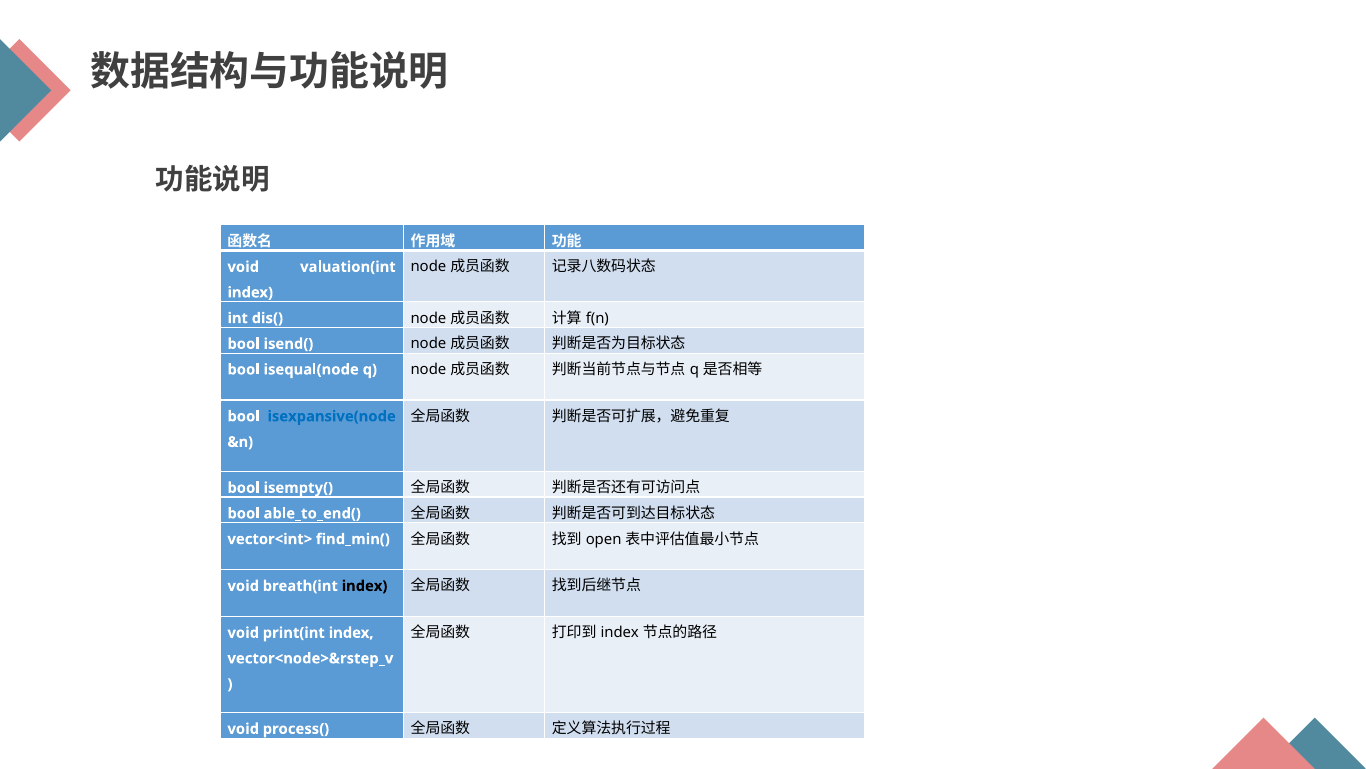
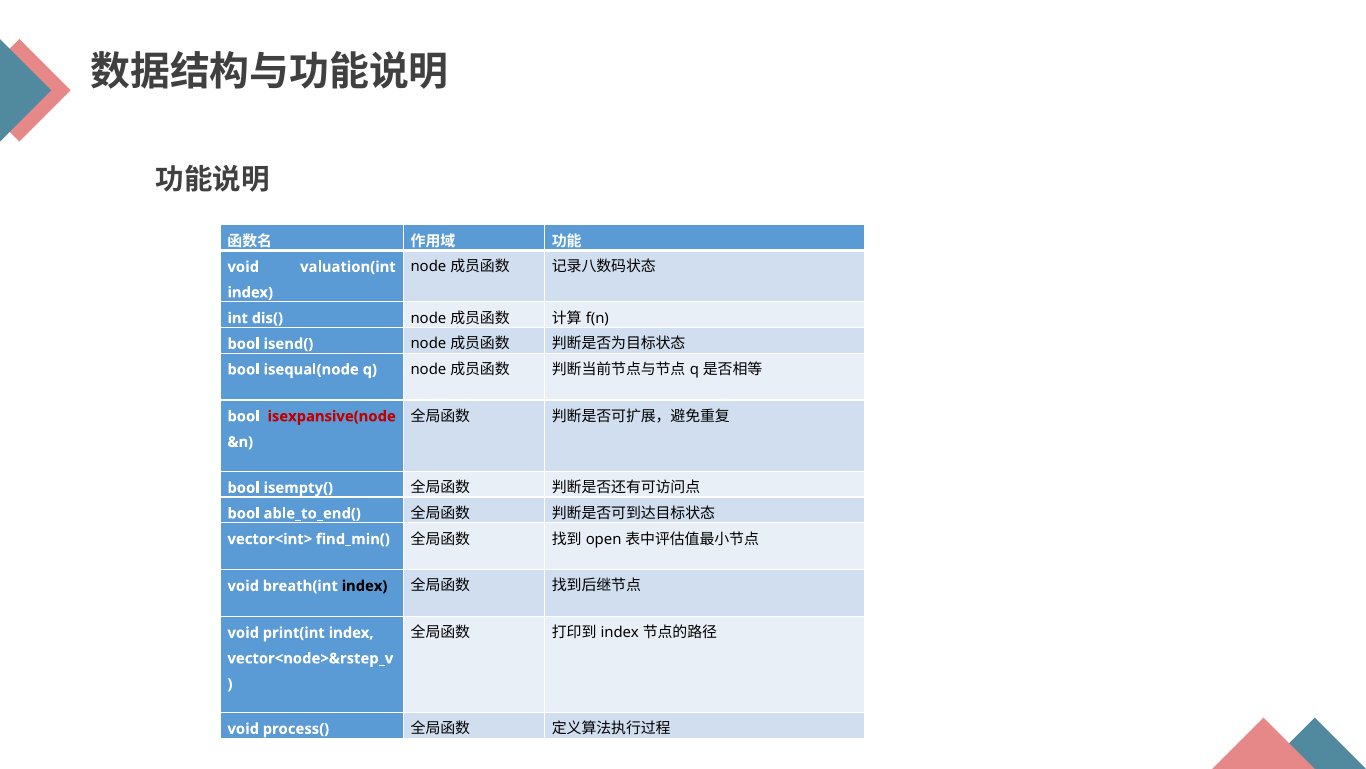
isexpansive(node colour: blue -> red (332, 416)
